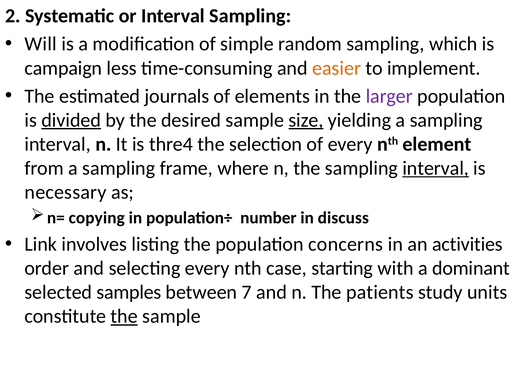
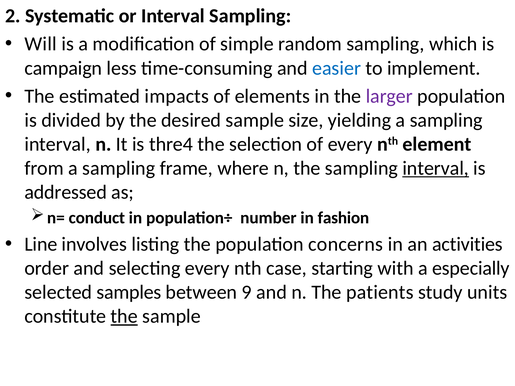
easier colour: orange -> blue (337, 68)
journals: journals -> impacts (177, 96)
divided underline: present -> none (71, 120)
size underline: present -> none (306, 120)
necessary: necessary -> addressed (66, 192)
copying: copying -> conduct (97, 218)
discuss: discuss -> fashion (343, 218)
Link: Link -> Line (41, 244)
dominant: dominant -> especially (471, 268)
7: 7 -> 9 (247, 293)
